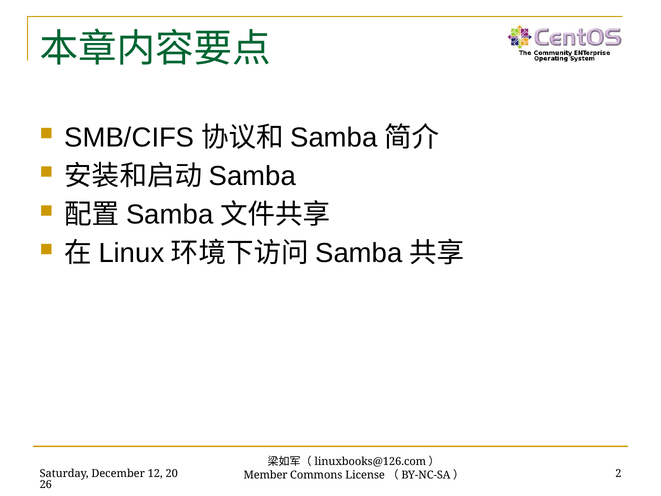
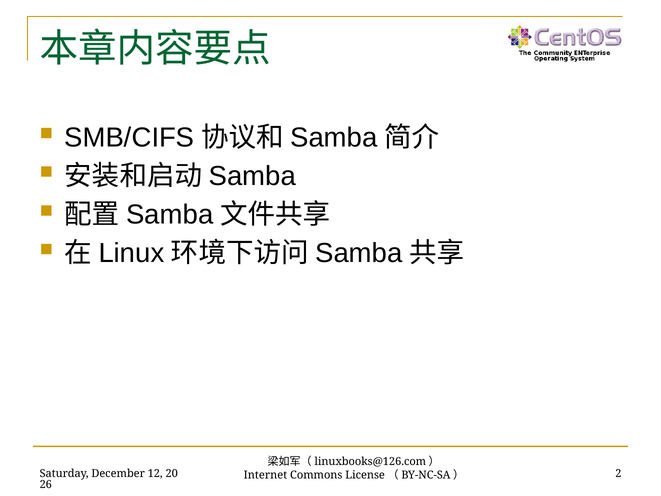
Member: Member -> Internet (265, 475)
